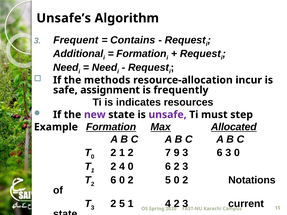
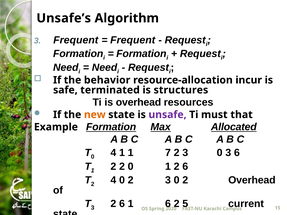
Contains: Contains -> Frequent (133, 40)
Additional: Additional -> Formation (78, 54)
methods: methods -> behavior (107, 80)
assignment: assignment -> terminated (110, 90)
frequently: frequently -> structures (181, 90)
is indicates: indicates -> overhead (138, 102)
new colour: purple -> orange (95, 115)
step: step -> that (242, 115)
2: 2 -> 4 (113, 153)
2: 2 -> 1 (131, 153)
7 9: 9 -> 2 (177, 153)
6: 6 -> 0 (220, 153)
3 0: 0 -> 6 (237, 153)
1 2 4: 4 -> 2 (122, 167)
0 6: 6 -> 1 (168, 167)
3: 3 -> 6 (185, 167)
6: 6 -> 4 (113, 180)
0 2 5: 5 -> 3 (168, 180)
2 Notations: Notations -> Overhead (252, 180)
3 2 5: 5 -> 6 (122, 204)
1 4: 4 -> 6 (168, 204)
3: 3 -> 5 (185, 204)
